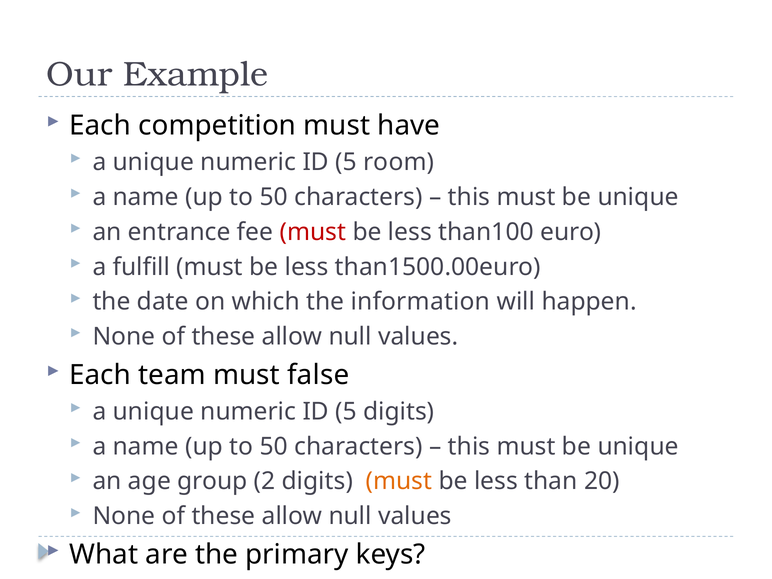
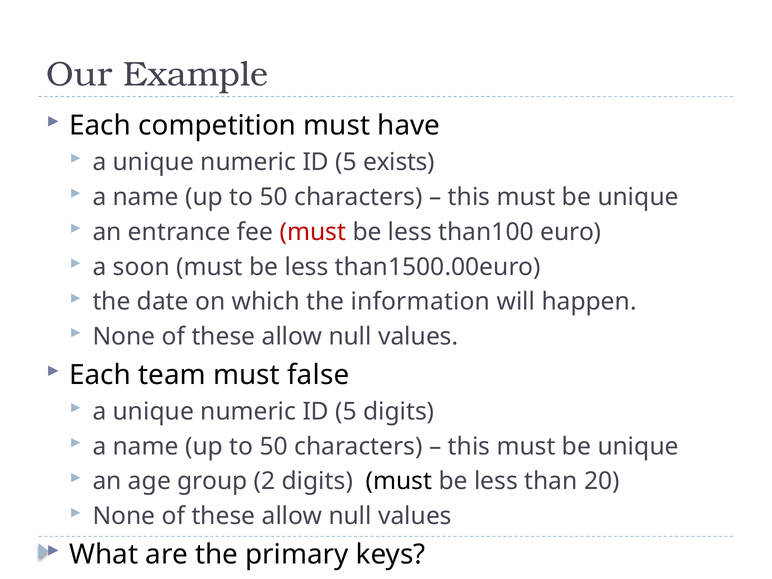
room: room -> exists (399, 162)
fulfill: fulfill -> soon (141, 267)
must colour: orange -> black (399, 481)
